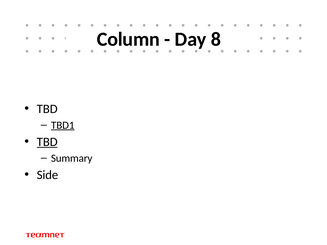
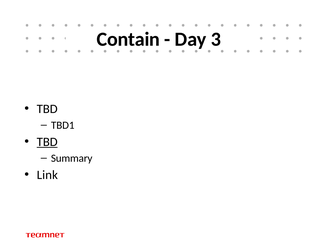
Column: Column -> Contain (128, 39)
8: 8 -> 3 (216, 39)
TBD1 underline: present -> none (63, 125)
Side: Side -> Link (47, 175)
